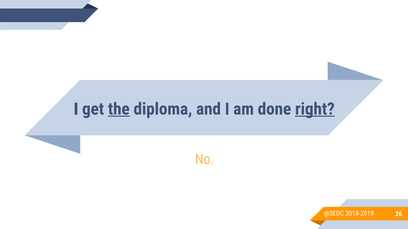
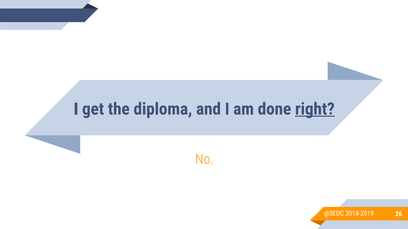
the underline: present -> none (119, 109)
